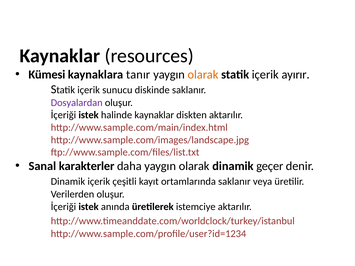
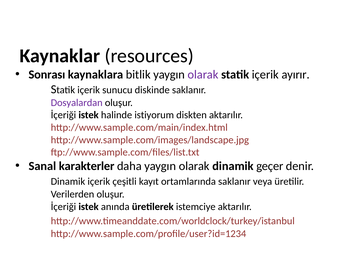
Kümesi: Kümesi -> Sonrası (47, 75)
tanır: tanır -> bitlik (138, 75)
olarak colour: orange -> purple (203, 75)
halinde kaynaklar: kaynaklar -> istiyorum (154, 115)
